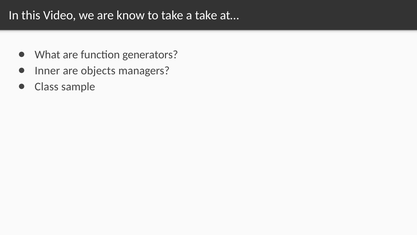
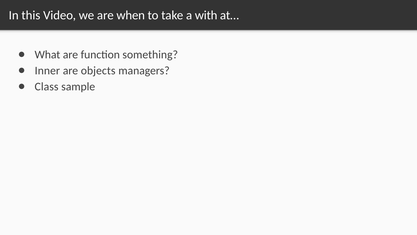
know: know -> when (131, 15)
a take: take -> with (206, 15)
generators: generators -> something (150, 55)
